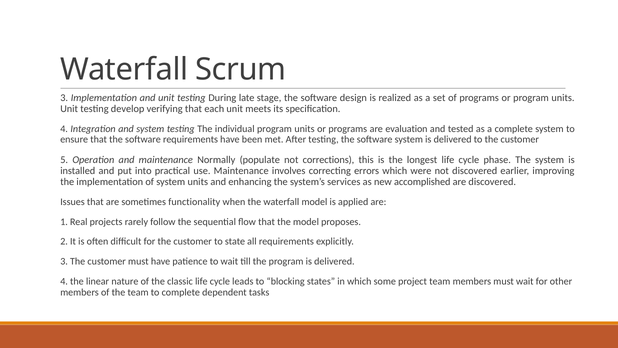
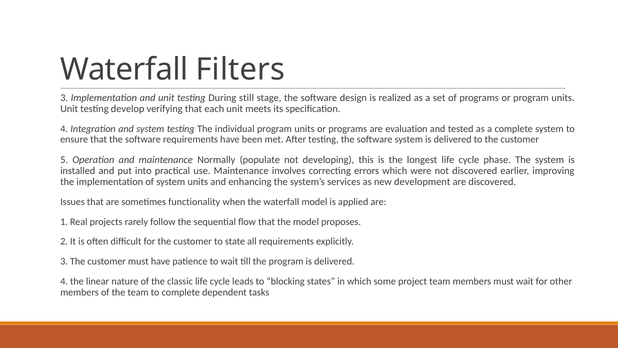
Scrum: Scrum -> Filters (240, 69)
late: late -> still (247, 98)
corrections: corrections -> developing (328, 159)
accomplished: accomplished -> development (422, 182)
